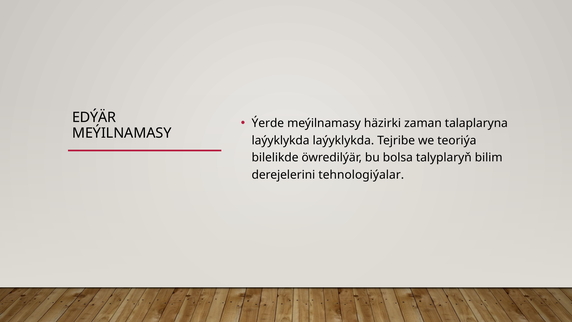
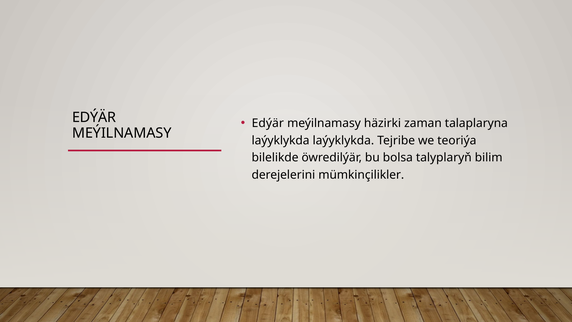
Ýerde: Ýerde -> Edýär (268, 123)
tehnologiýalar: tehnologiýalar -> mümkinçilikler (361, 175)
